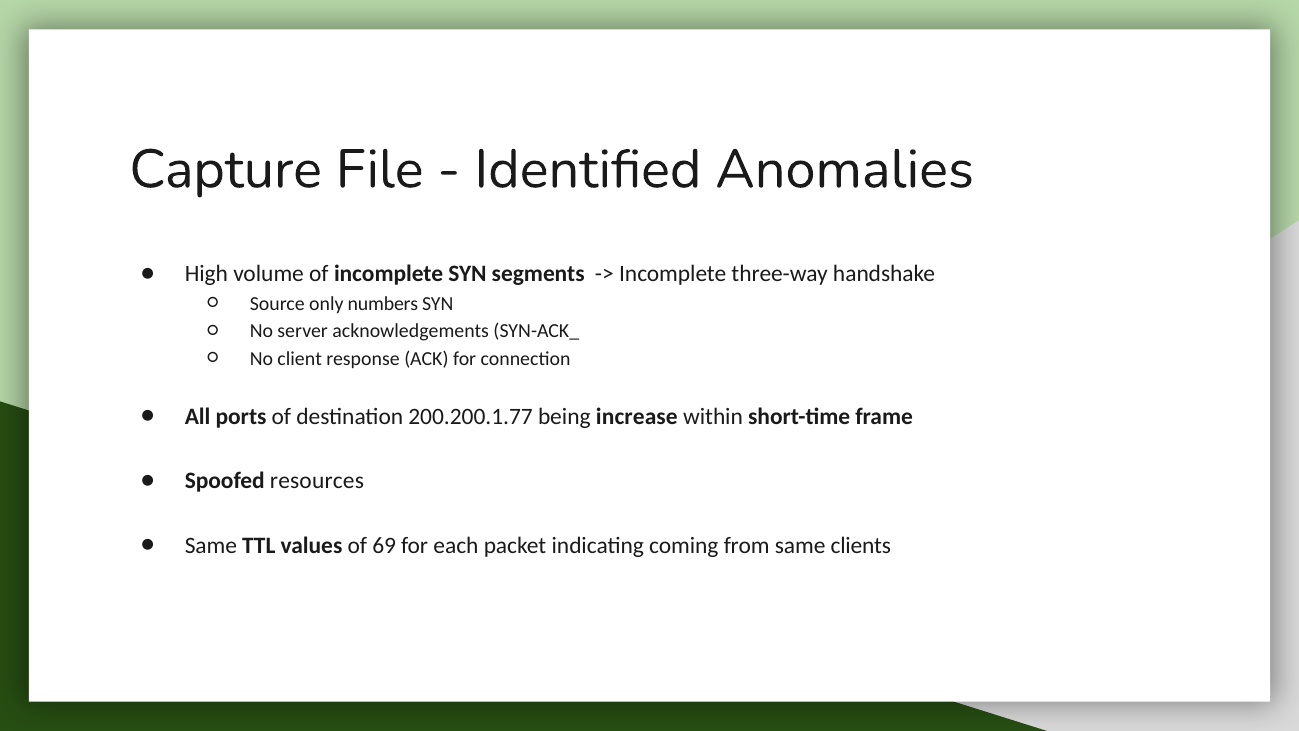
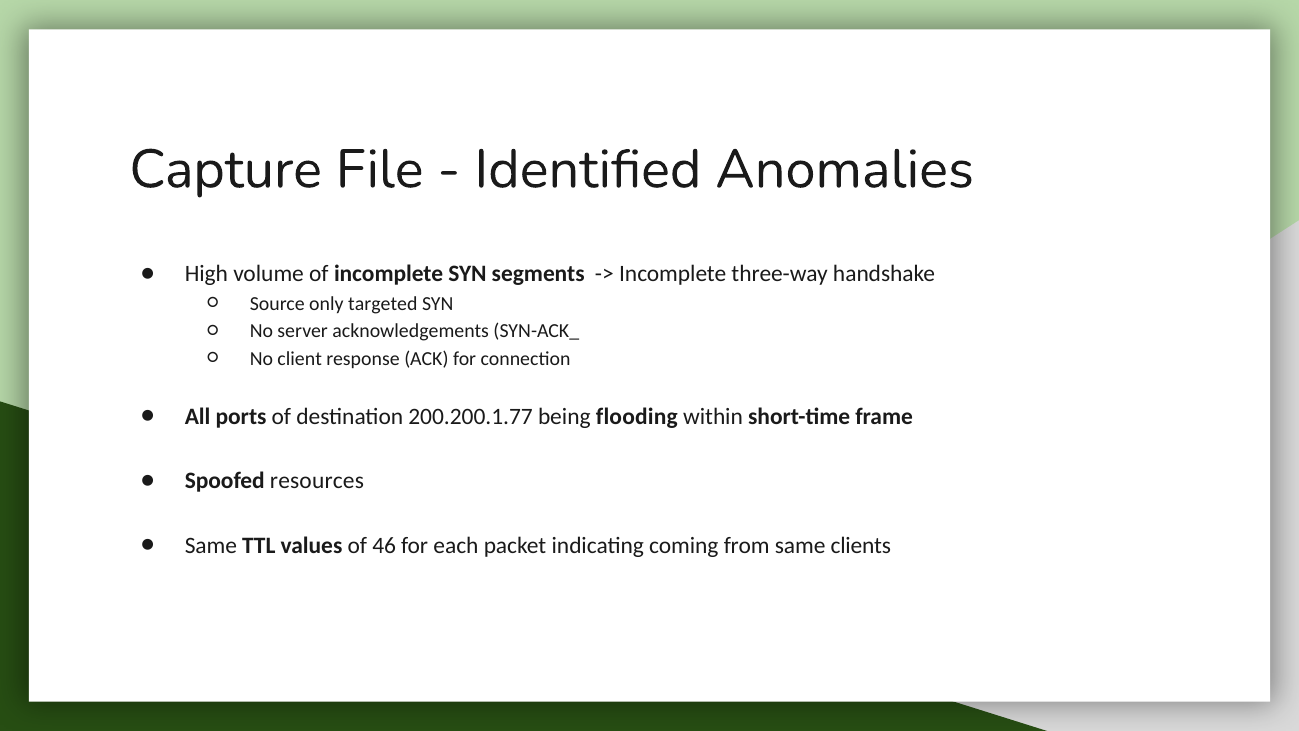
numbers: numbers -> targeted (383, 303)
increase: increase -> flooding (637, 416)
69: 69 -> 46 (384, 545)
